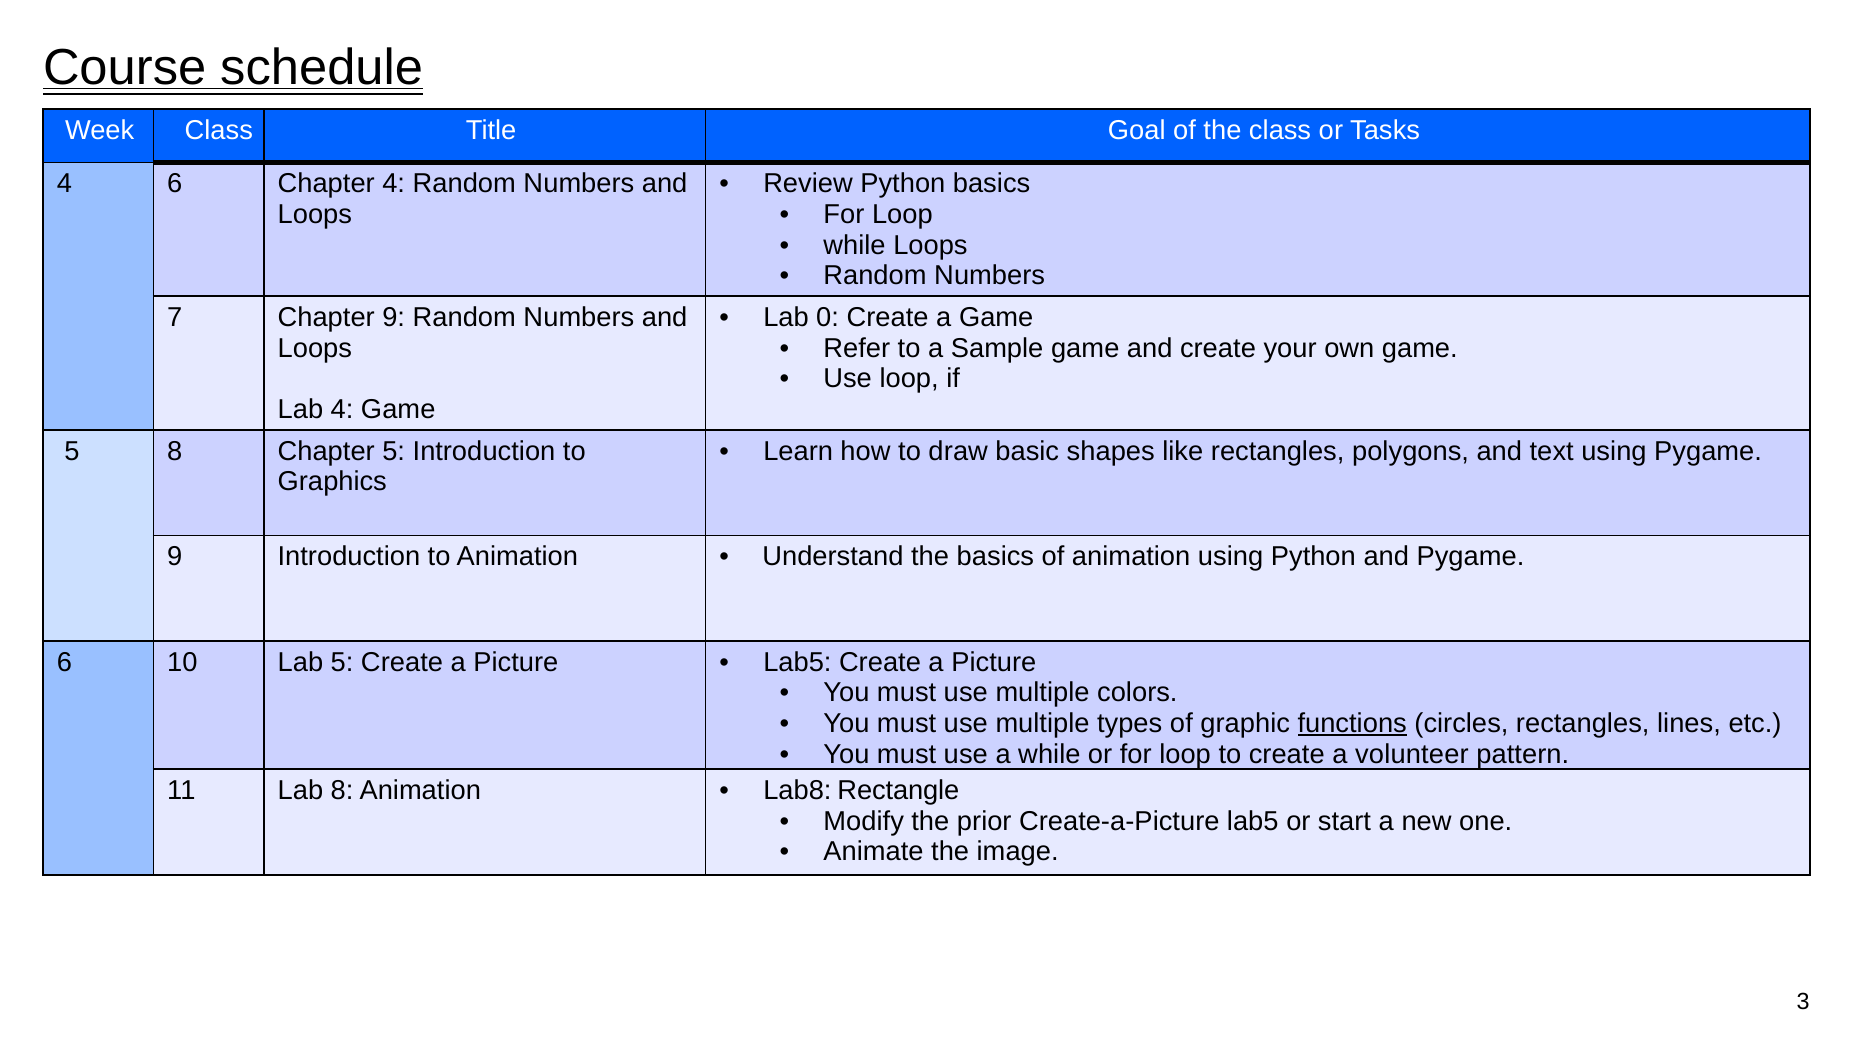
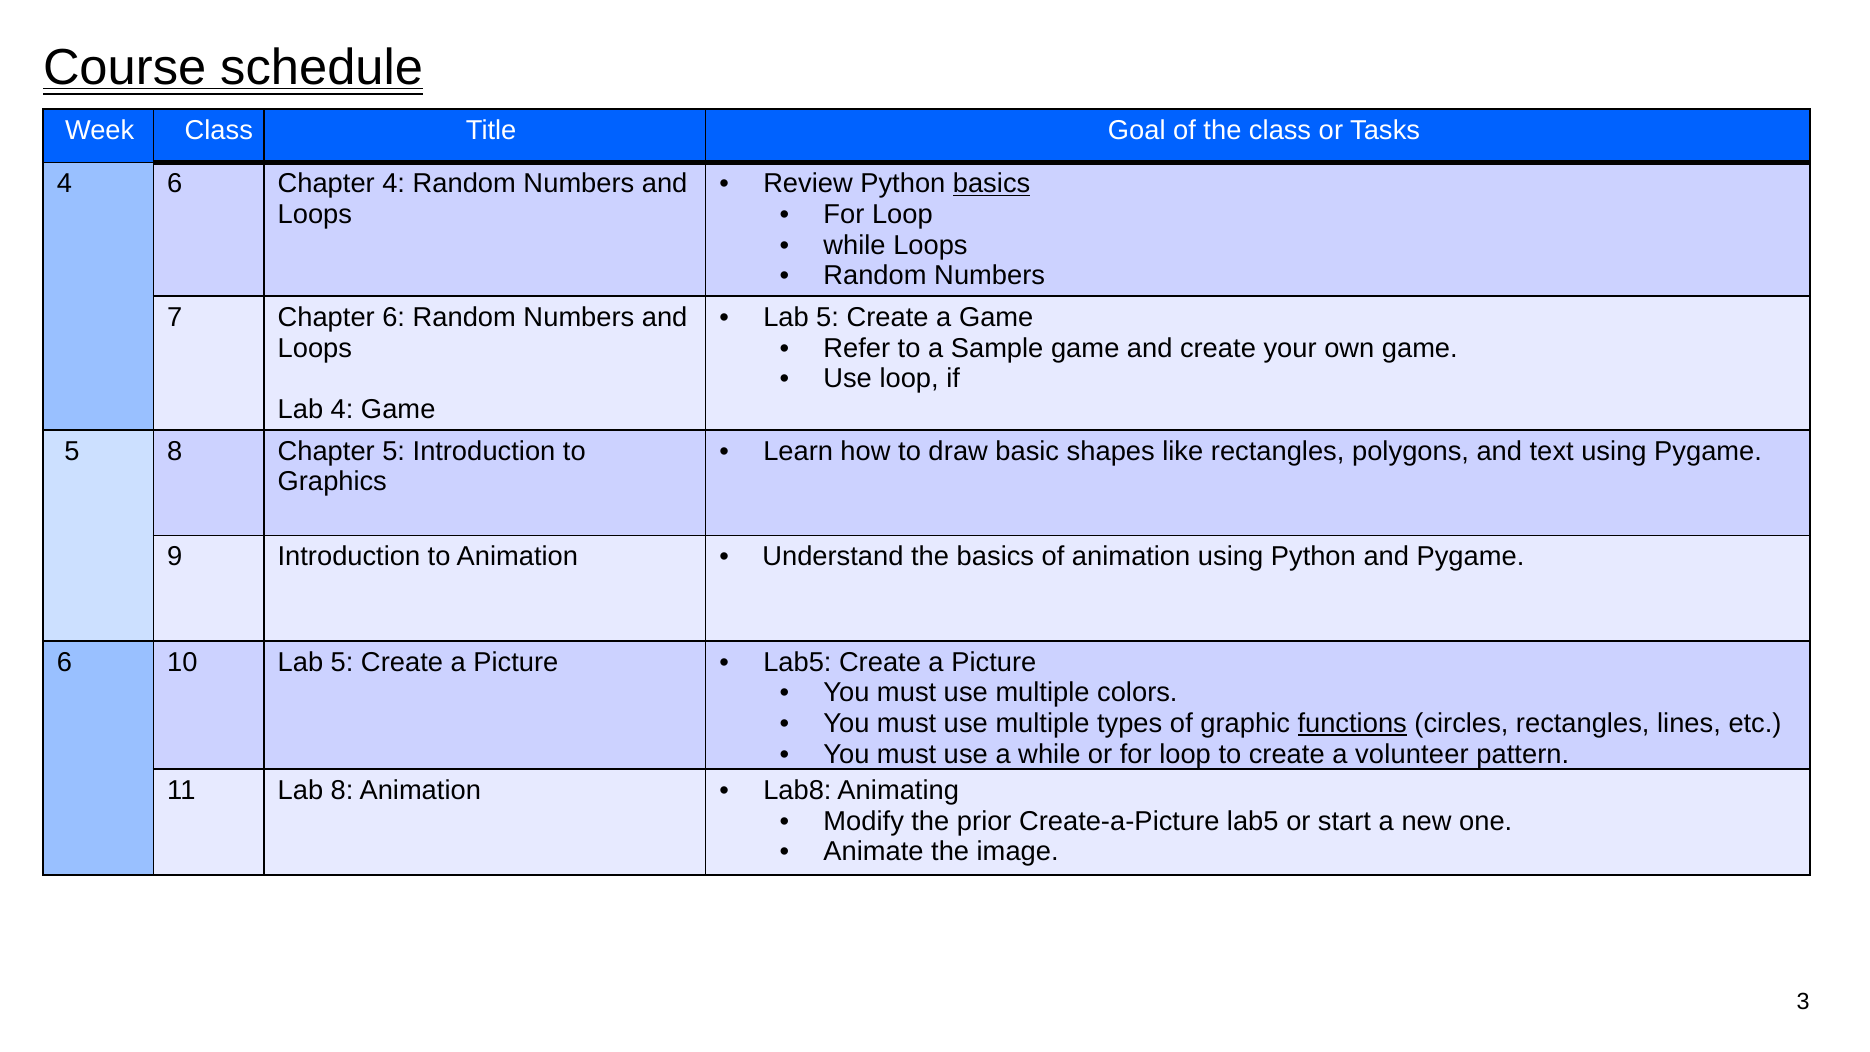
basics underline: none -> present (992, 184)
Chapter 9: 9 -> 6 (394, 317)
0: 0 -> 5 (828, 317)
Rectangle: Rectangle -> Animating (898, 790)
